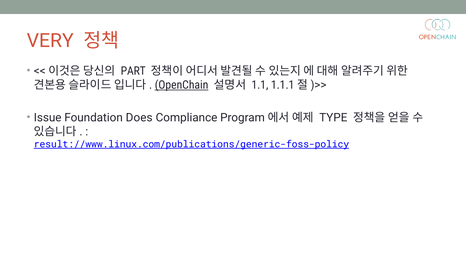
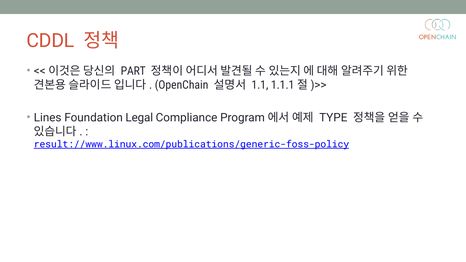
VERY: VERY -> CDDL (50, 41)
OpenChain underline: present -> none (182, 85)
Issue: Issue -> Lines (48, 118)
Does: Does -> Legal (139, 118)
